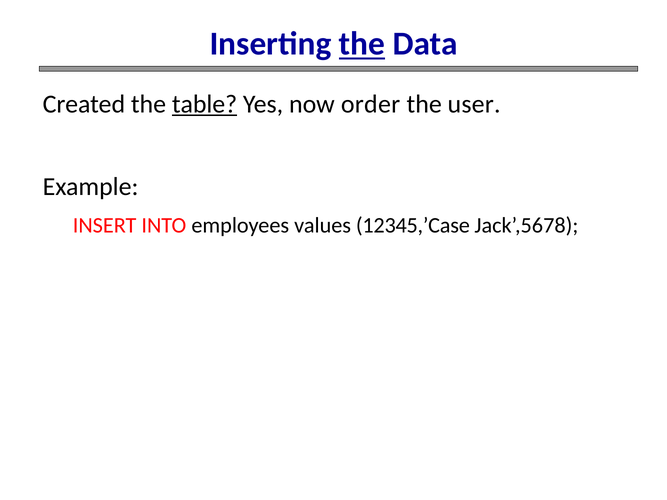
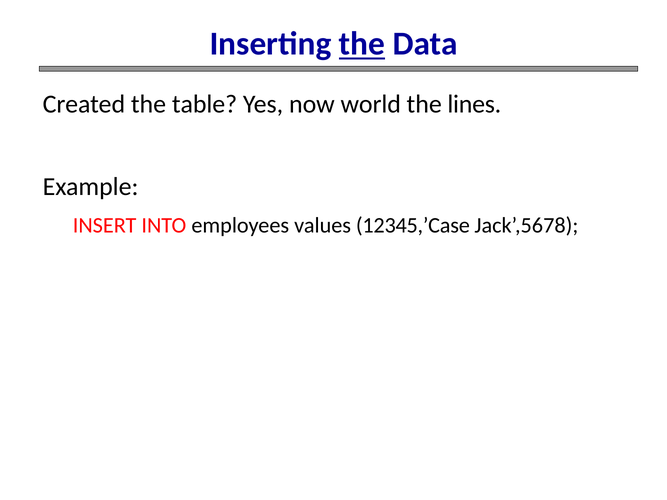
table underline: present -> none (205, 104)
order: order -> world (371, 104)
user: user -> lines (474, 104)
